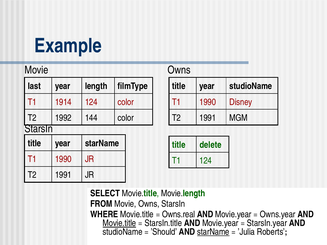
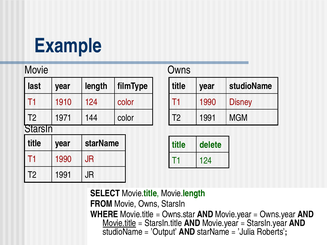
1914: 1914 -> 1910 (63, 102)
1992: 1992 -> 1971 (63, 118)
Owns.real: Owns.real -> Owns.star (179, 215)
’Should: ’Should -> ’Output (164, 232)
starName underline: present -> none (213, 232)
